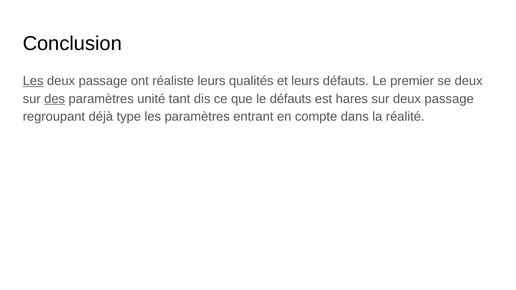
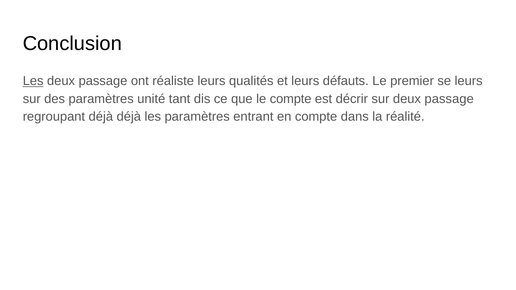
se deux: deux -> leurs (469, 81)
des underline: present -> none (55, 99)
le défauts: défauts -> compte (291, 99)
hares: hares -> décrir (352, 99)
déjà type: type -> déjà (129, 117)
